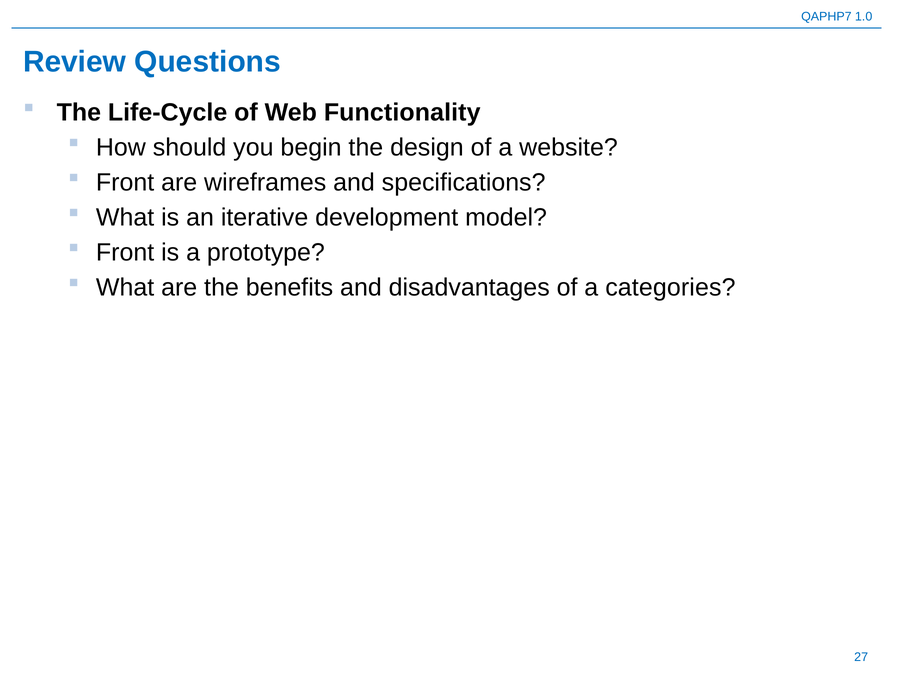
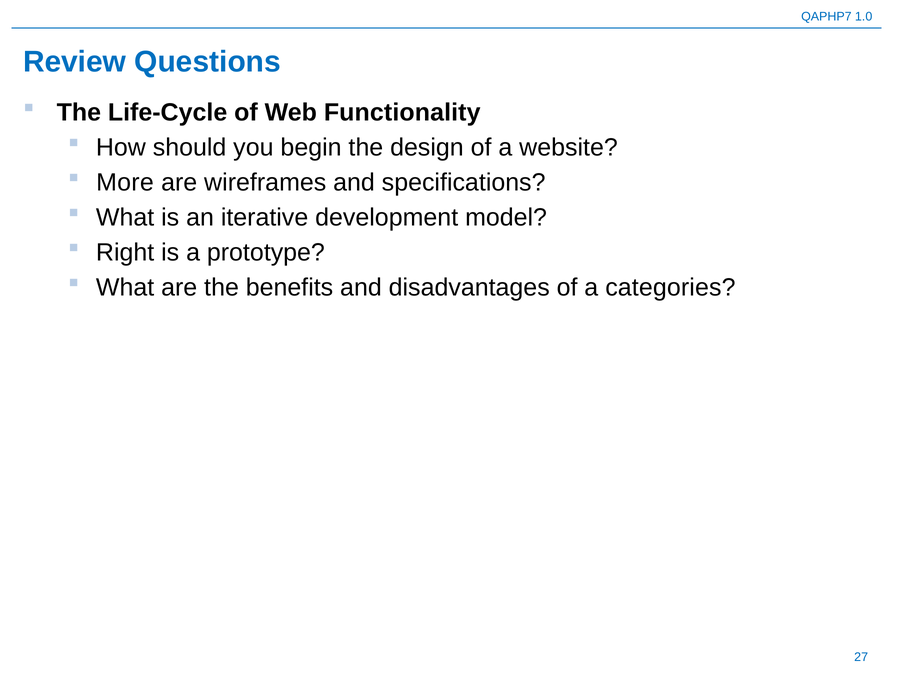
Front: Front -> More (125, 182)
Front: Front -> Right (125, 252)
